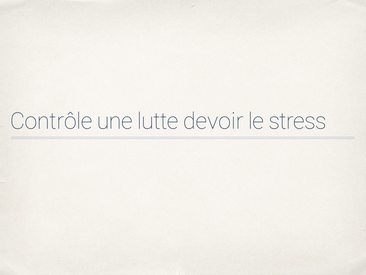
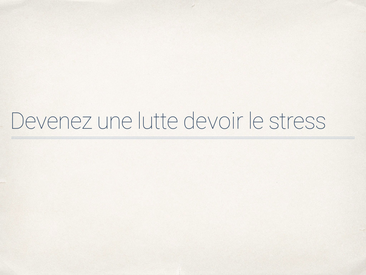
Contrôle: Contrôle -> Devenez (51, 121)
